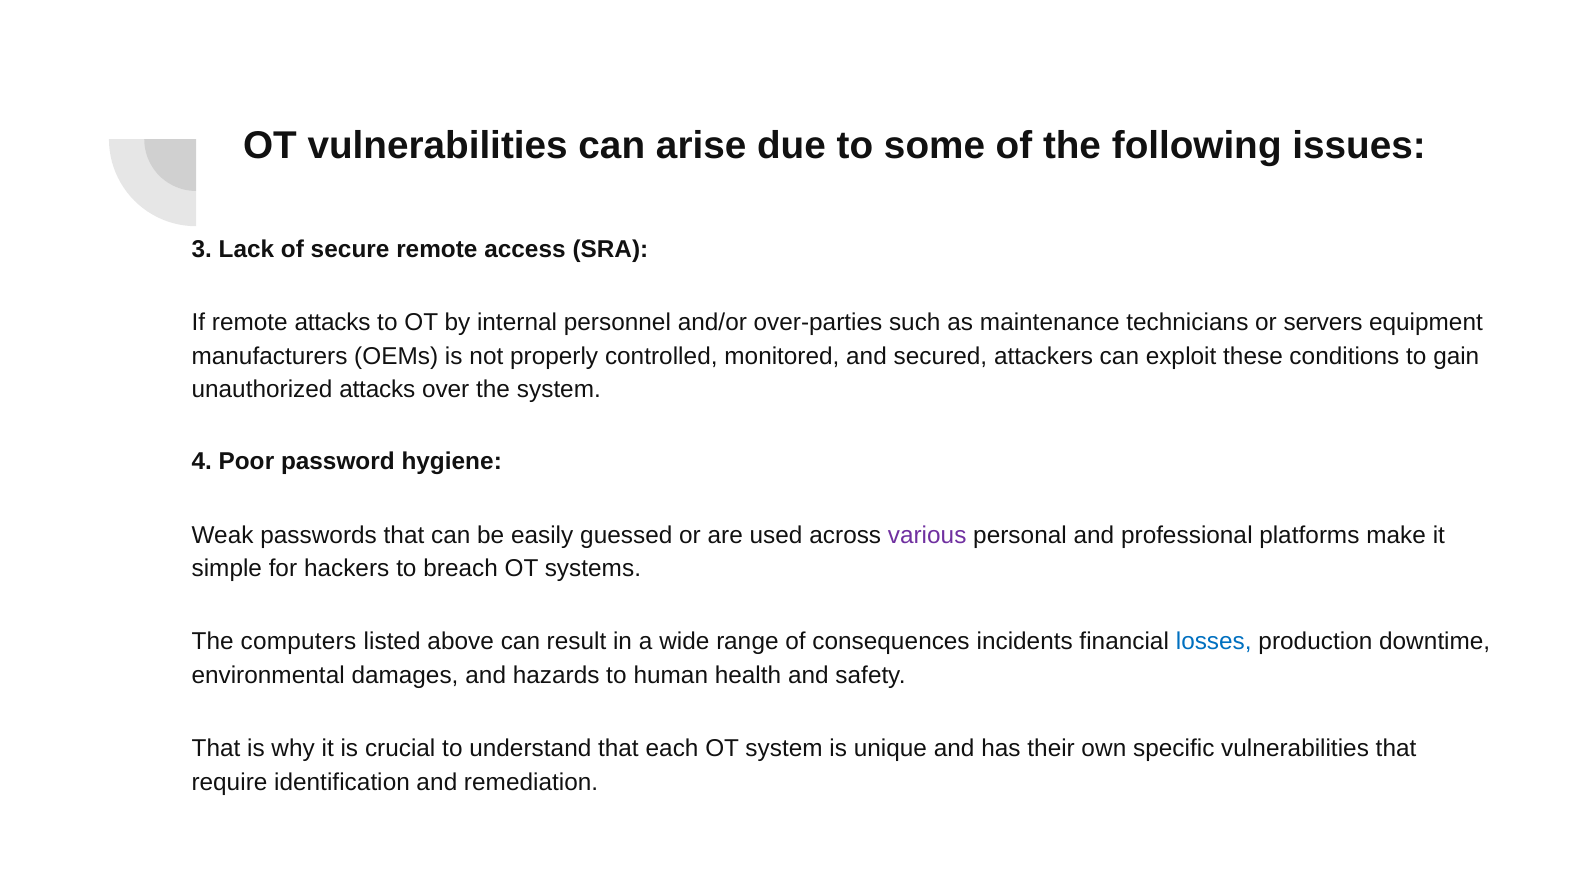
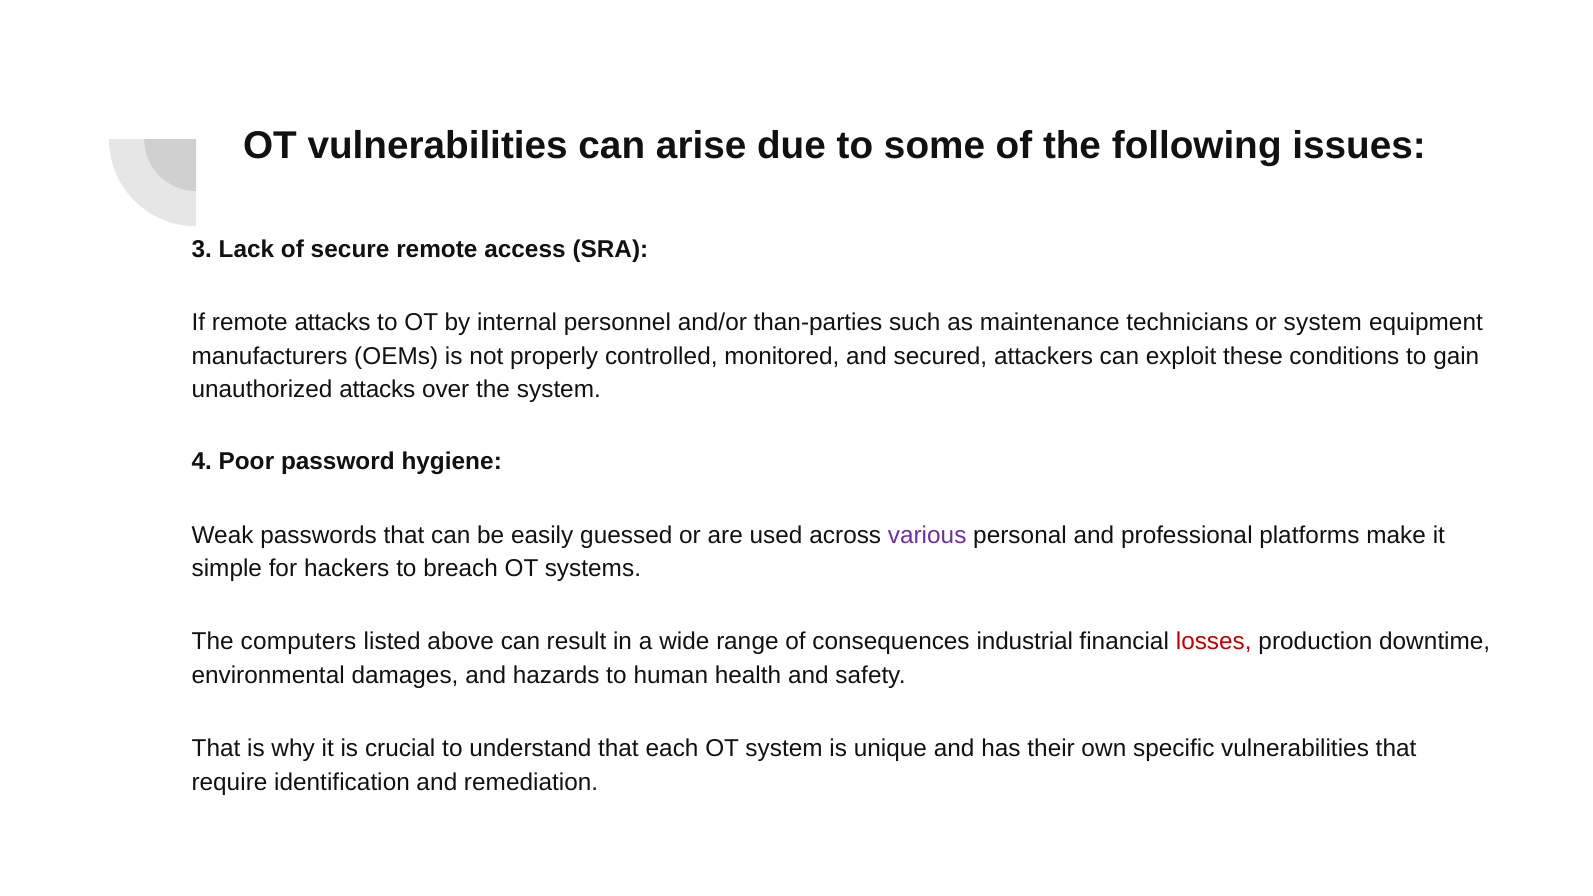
over-parties: over-parties -> than-parties (818, 323)
or servers: servers -> system (1323, 323)
incidents: incidents -> industrial (1025, 642)
losses colour: blue -> red (1214, 642)
